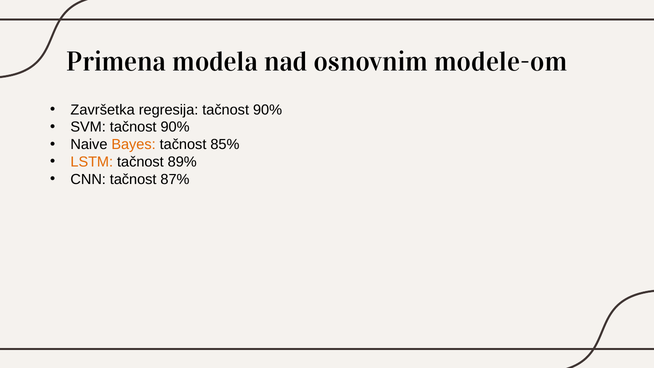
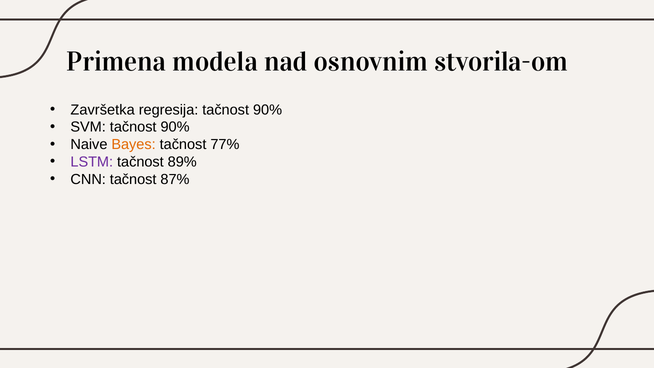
modele-om: modele-om -> stvorila-om (501, 62)
85%: 85% -> 77% (225, 145)
LSTM colour: orange -> purple (92, 162)
